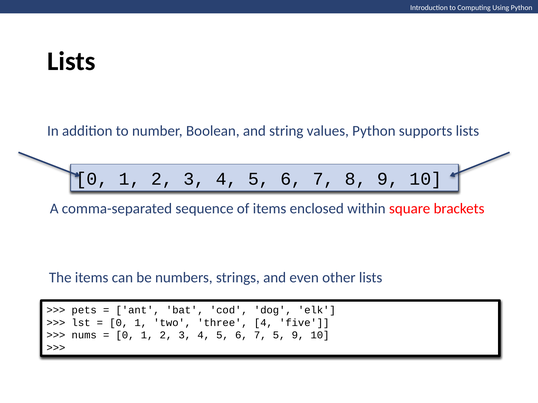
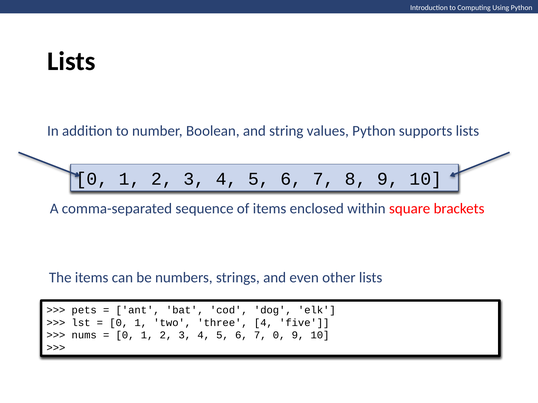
7 5: 5 -> 0 (279, 336)
